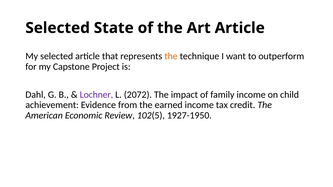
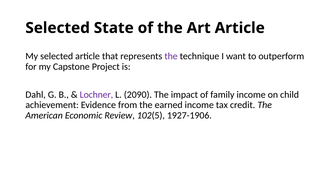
the colour: orange -> purple (171, 56)
2072: 2072 -> 2090 (138, 95)
1927-1950: 1927-1950 -> 1927-1906 (189, 116)
